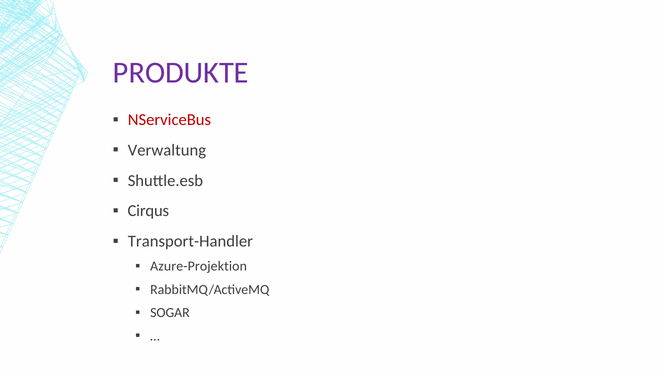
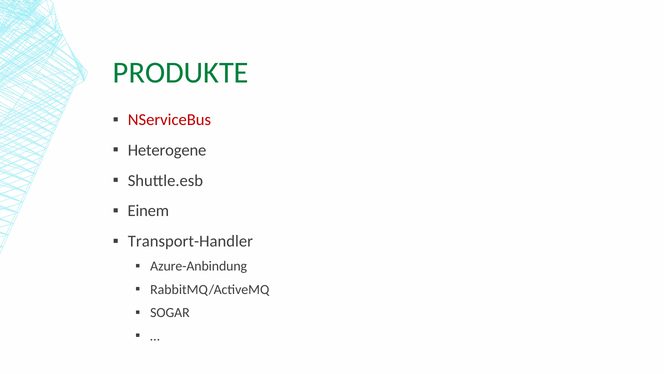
PRODUKTE colour: purple -> green (181, 73)
Verwaltung: Verwaltung -> Heterogene (167, 150)
Cirqus: Cirqus -> Einem (148, 211)
Azure-Projektion: Azure-Projektion -> Azure-Anbindung (199, 266)
